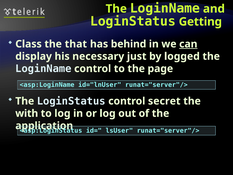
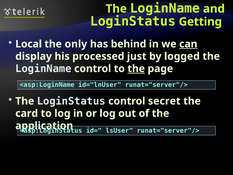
Class: Class -> Local (29, 44)
that: that -> only (76, 44)
necessary: necessary -> processed (98, 56)
the underline: none -> present (136, 69)
with: with -> card (27, 113)
